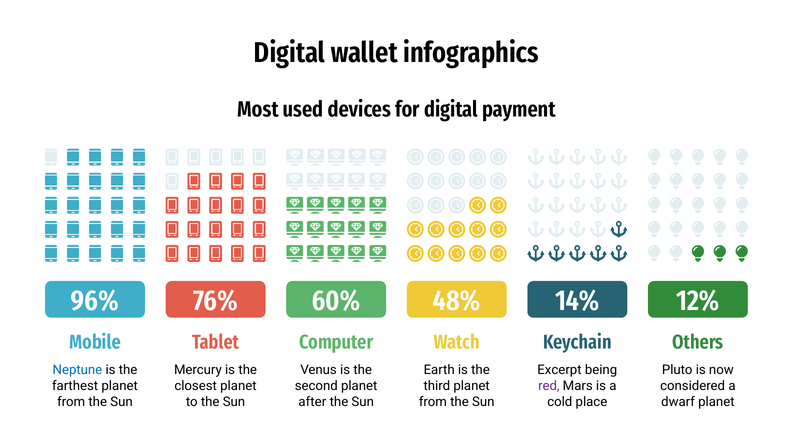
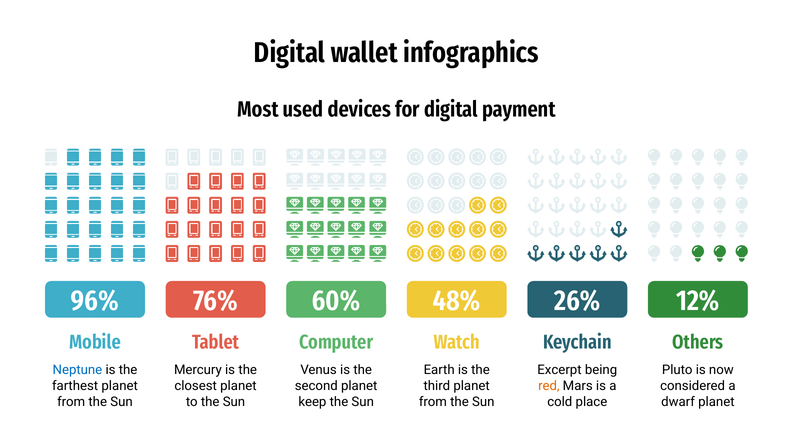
14%: 14% -> 26% (577, 301)
red colour: purple -> orange (549, 386)
after: after -> keep (312, 402)
